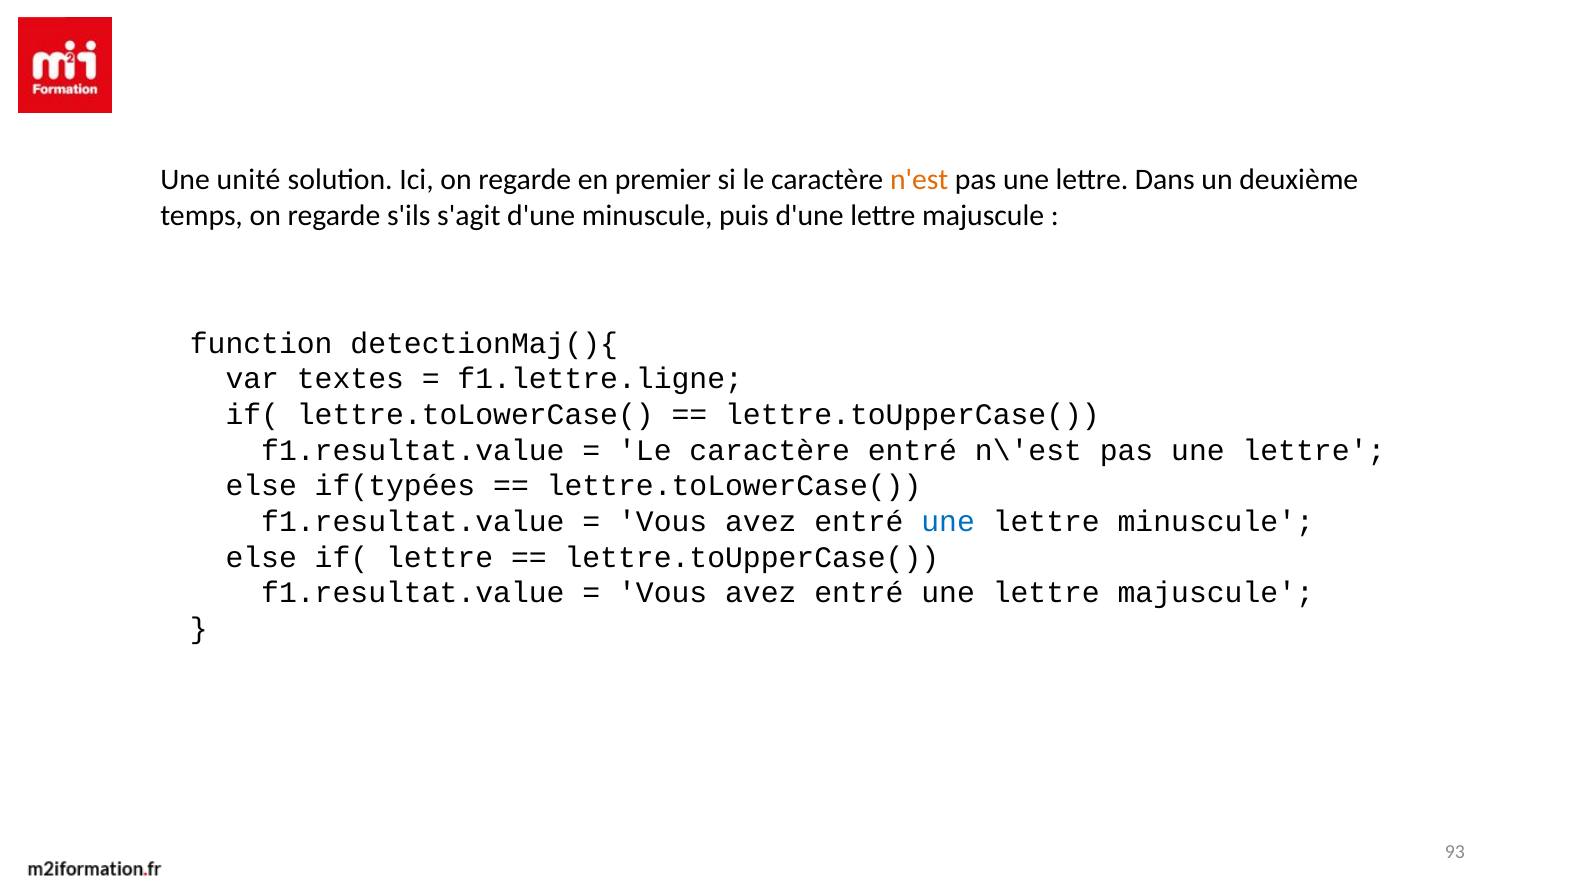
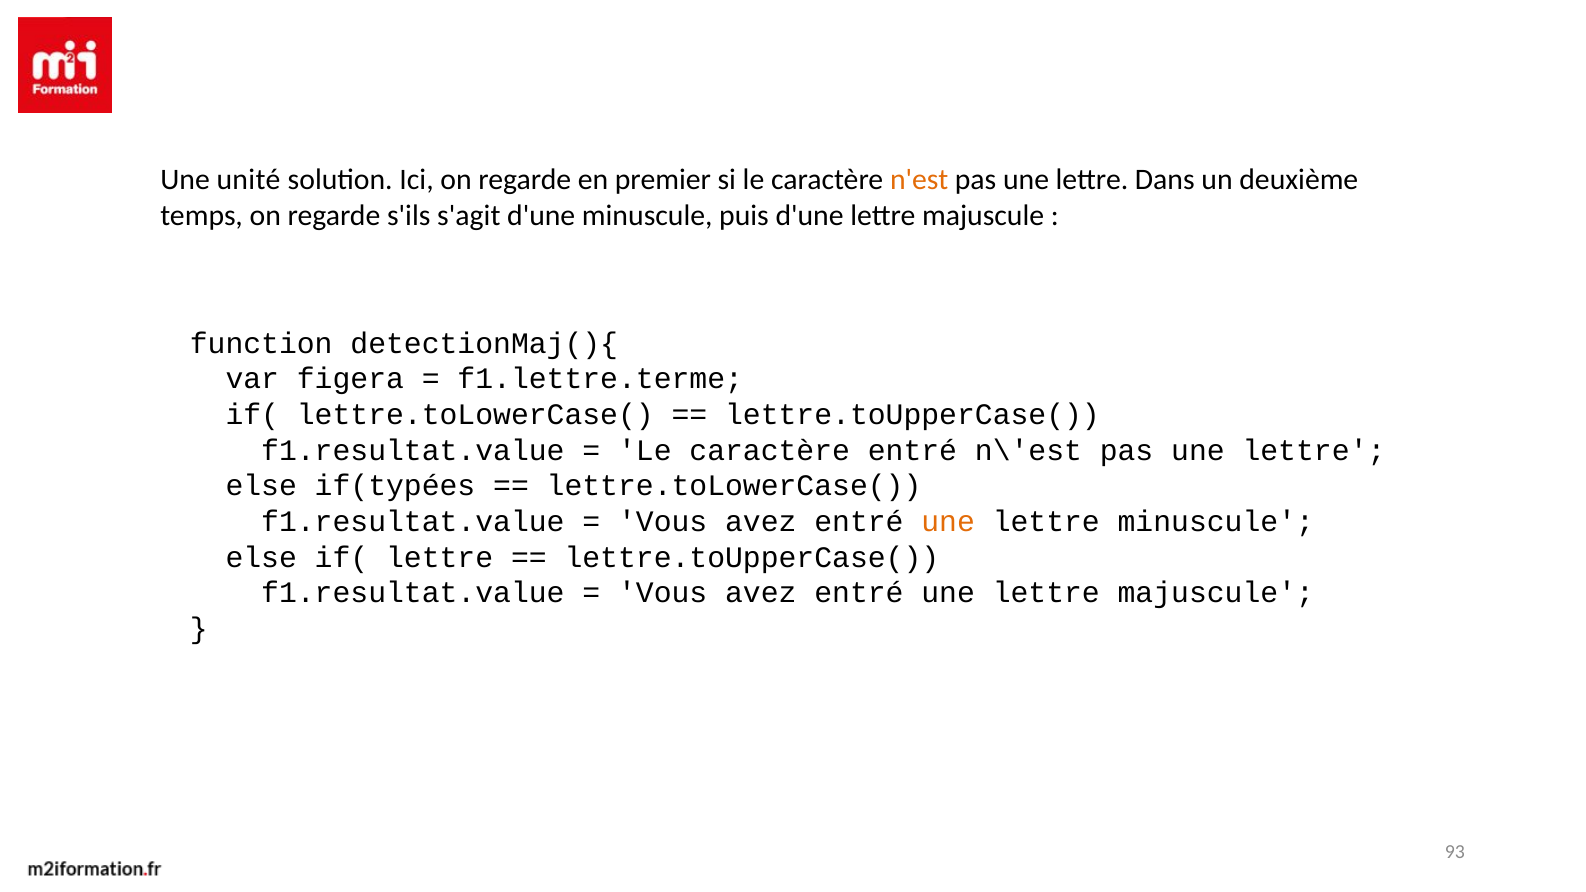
textes: textes -> figera (350, 379)
f1.lettre.ligne: f1.lettre.ligne -> f1.lettre.terme (600, 379)
une colour: blue -> orange (948, 522)
